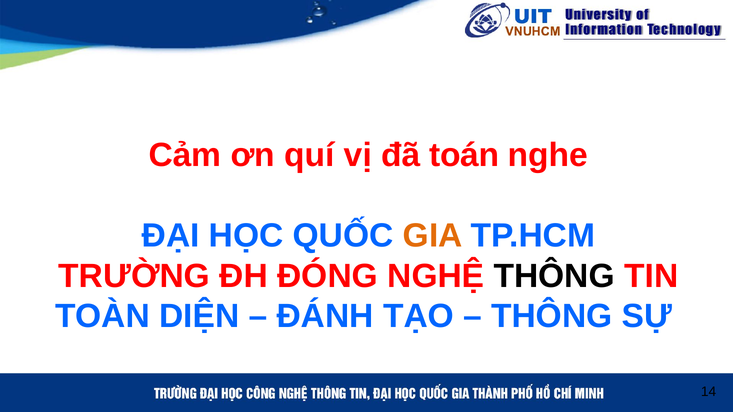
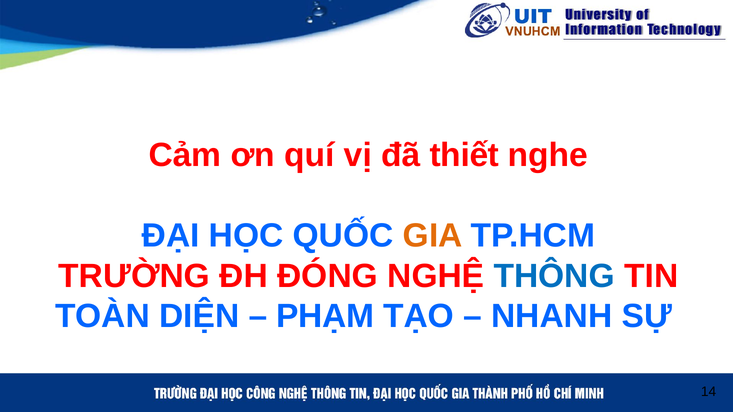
toán: toán -> thiết (464, 155)
THÔNG colour: black -> blue (554, 276)
ĐÁNH: ĐÁNH -> PHẠM (325, 316)
THÔNG: THÔNG -> NHANH (552, 316)
